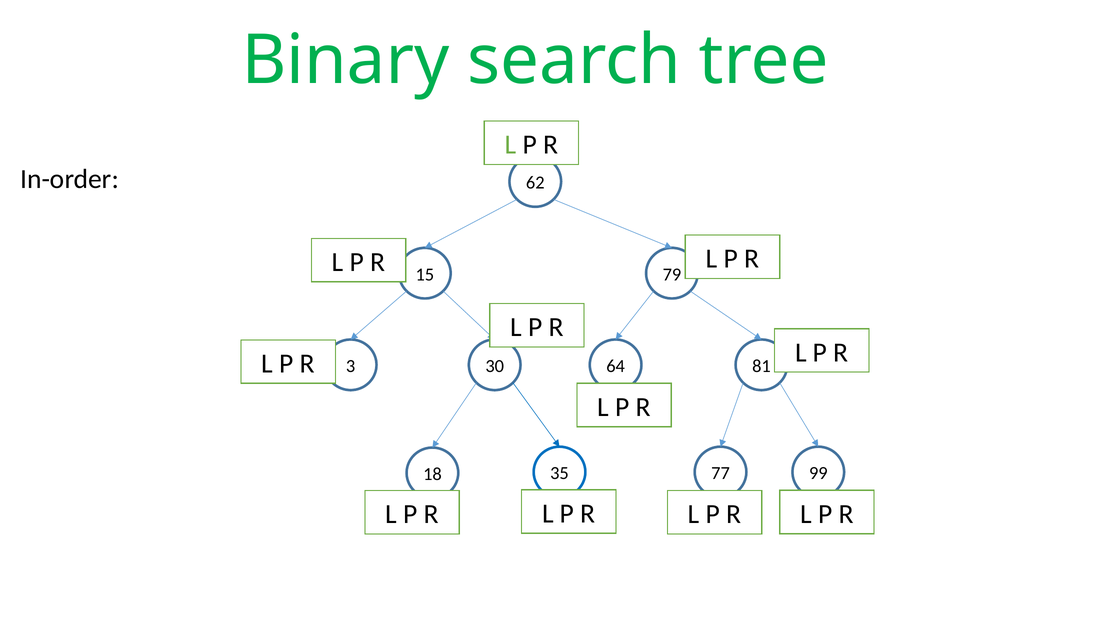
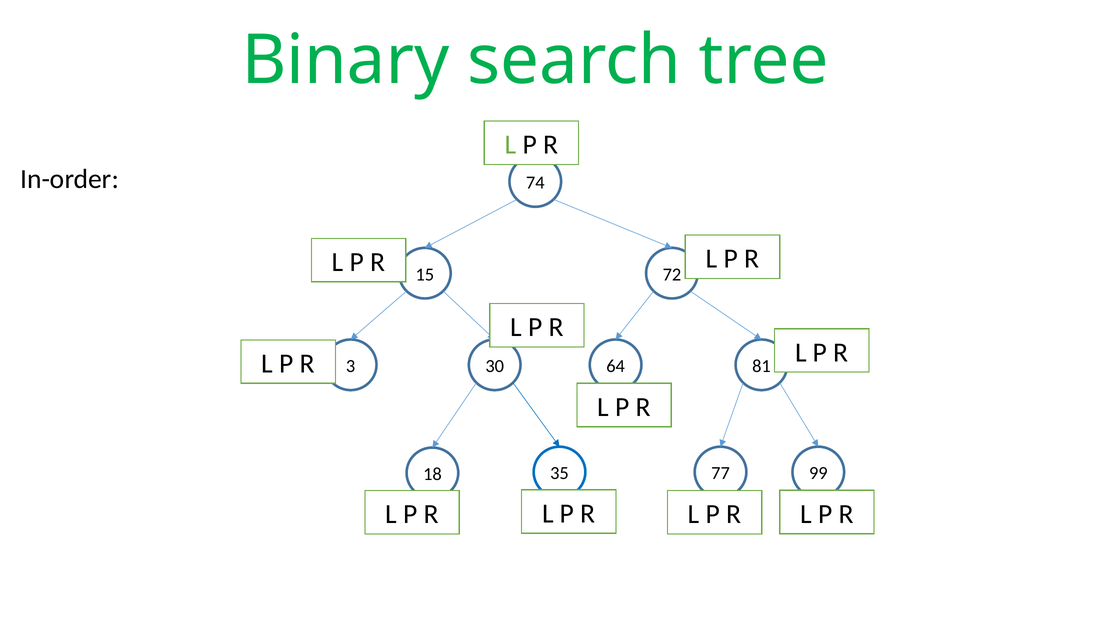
62: 62 -> 74 (535, 183)
79: 79 -> 72 (672, 274)
